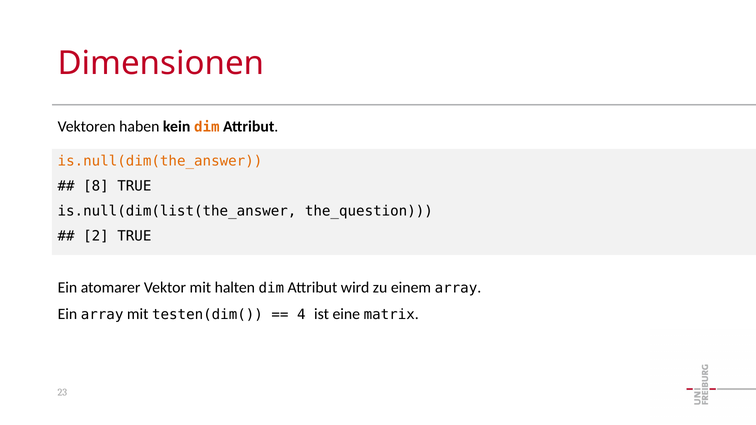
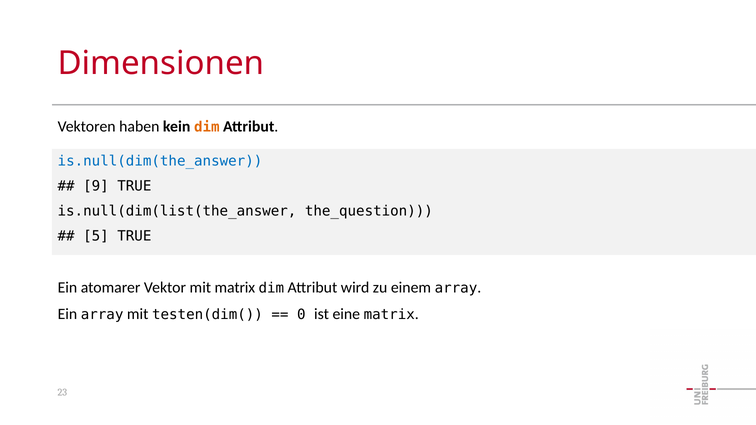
is.null(dim(the_answer colour: orange -> blue (160, 161)
8: 8 -> 9 (96, 186)
2: 2 -> 5 (96, 236)
mit halten: halten -> matrix (235, 287)
4: 4 -> 0 (301, 315)
